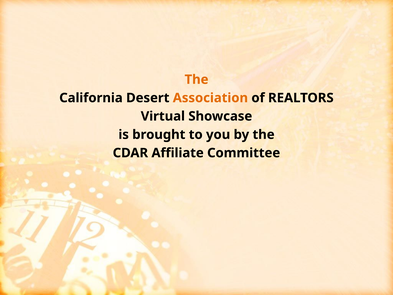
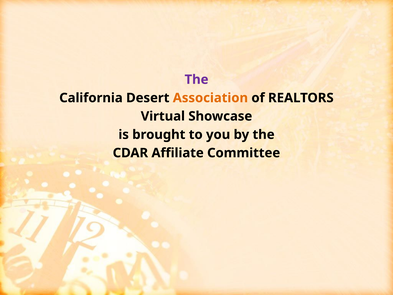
The colour: orange -> purple (197, 79)
